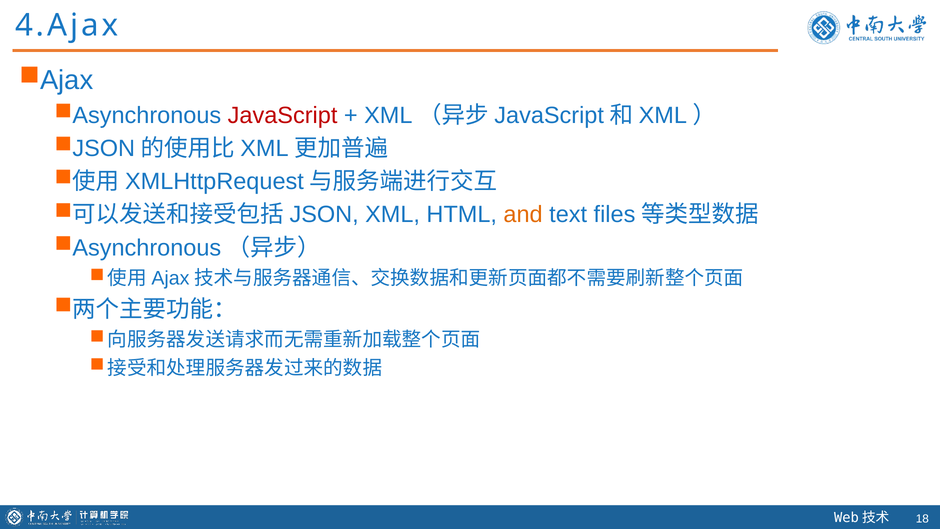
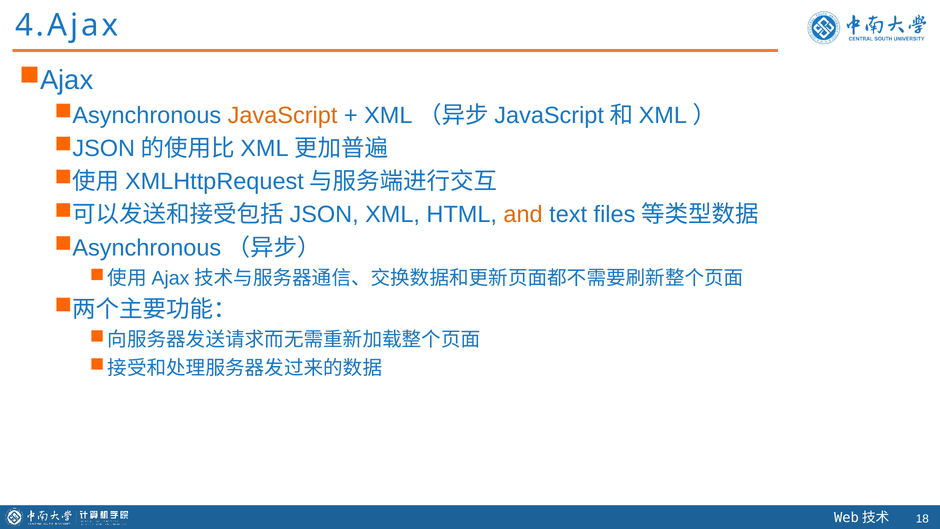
JavaScript colour: red -> orange (283, 115)
